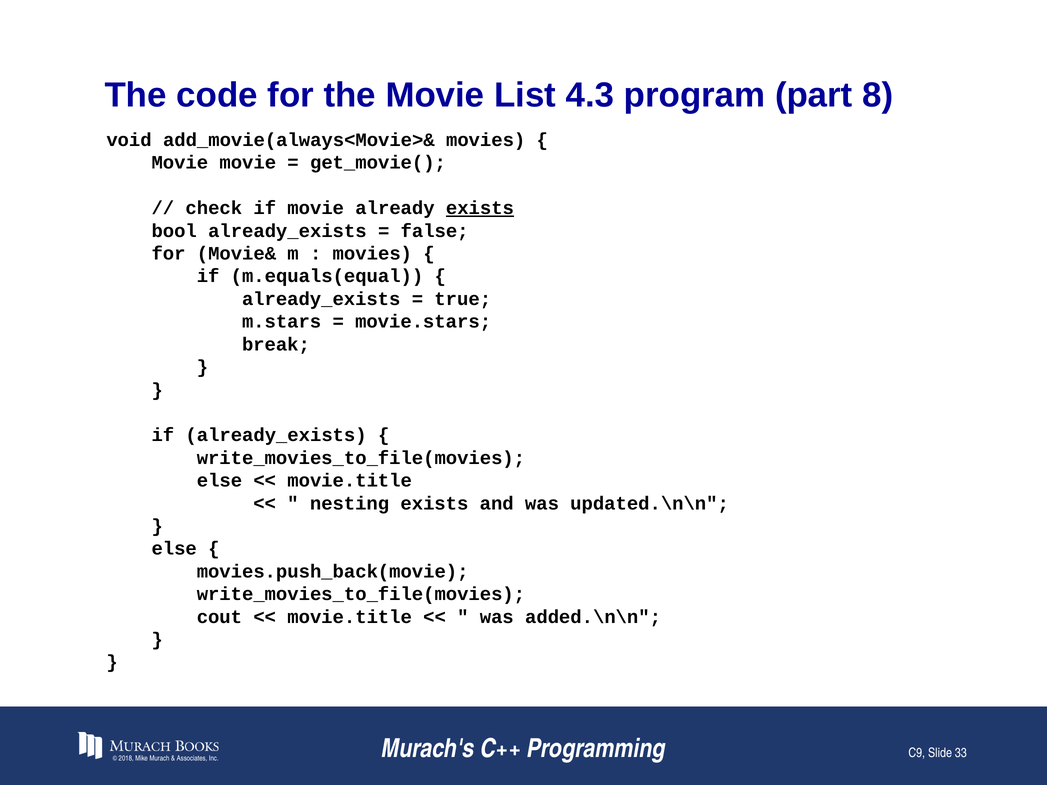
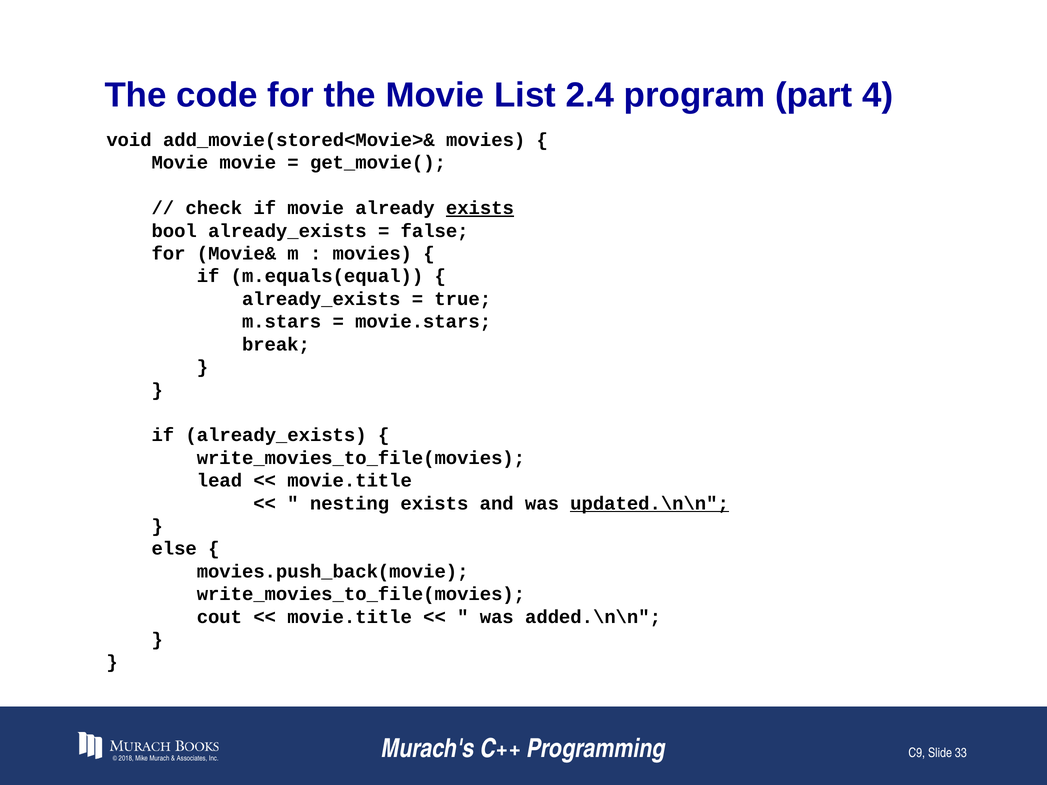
4.3: 4.3 -> 2.4 (590, 95)
8: 8 -> 4 (878, 95)
add_movie(always<Movie>&: add_movie(always<Movie>& -> add_movie(stored<Movie>& (299, 140)
else: else -> lead (219, 481)
updated.\n\n underline: none -> present (650, 503)
